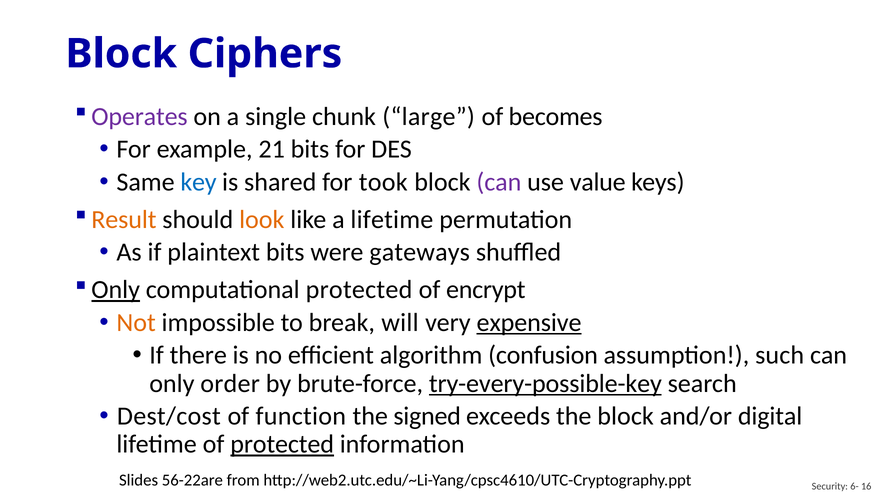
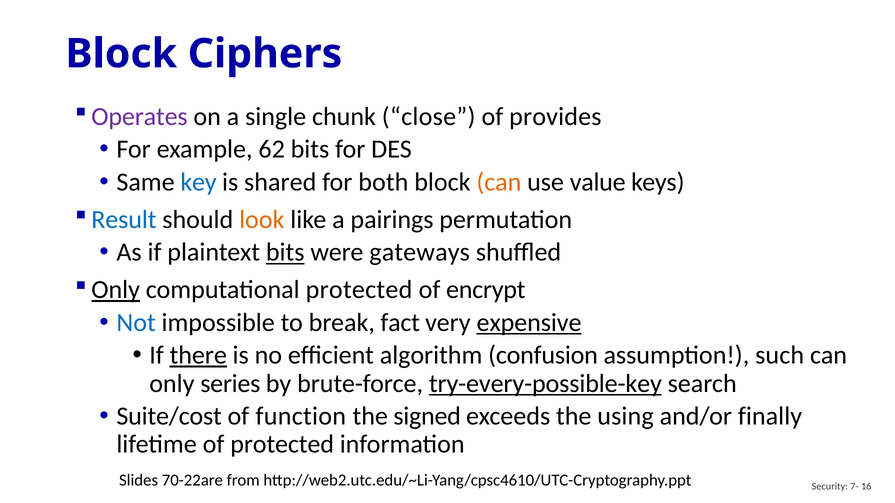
large: large -> close (429, 117)
becomes: becomes -> provides (555, 117)
21: 21 -> 62 (272, 149)
took: took -> both (383, 182)
can colour: purple -> orange (499, 182)
Result colour: orange -> blue (124, 220)
a lifetime: lifetime -> pairings (392, 220)
bits underline: none -> present (285, 253)
Not colour: orange -> blue (136, 323)
will: will -> fact (400, 323)
there underline: none -> present (198, 356)
order: order -> series (230, 384)
Dest/cost: Dest/cost -> Suite/cost (169, 417)
the block: block -> using (626, 417)
digital: digital -> finally (770, 417)
protected underline: present -> none (282, 445)
56-22are: 56-22are -> 70-22are (192, 481)
6-: 6- -> 7- (855, 487)
